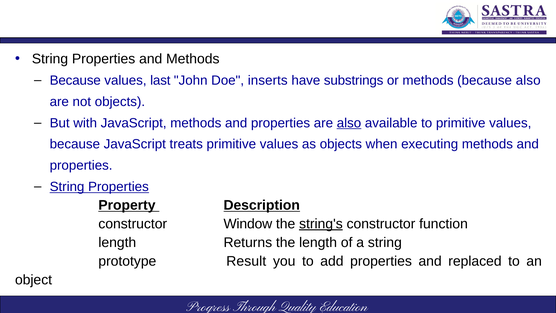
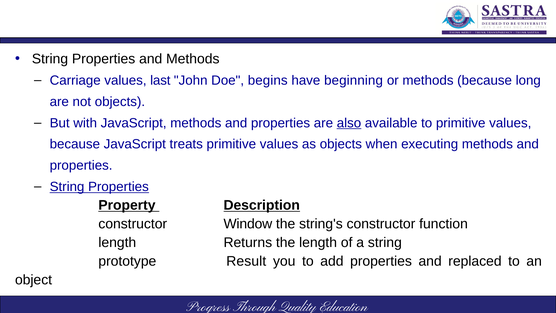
Because: Because -> Carriage (75, 80)
inserts: inserts -> begins (268, 80)
substrings: substrings -> beginning (354, 80)
because also: also -> long (528, 80)
string's underline: present -> none (321, 224)
